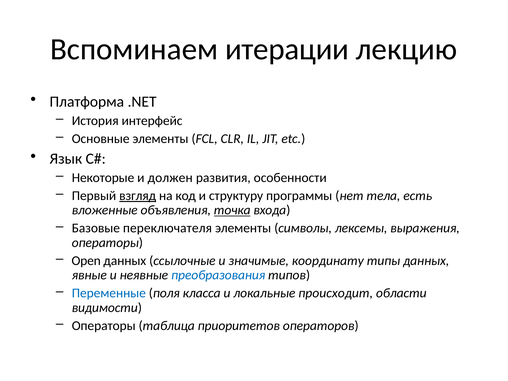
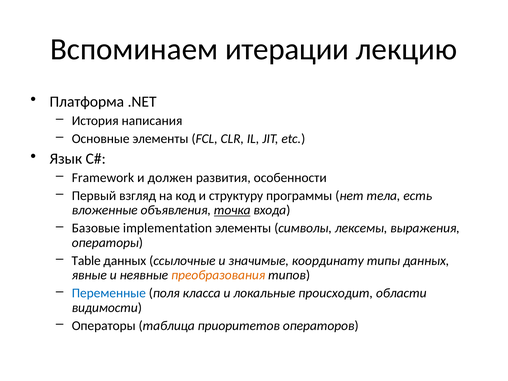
интерфейс: интерфейс -> написания (152, 121)
Некоторые: Некоторые -> Framework (103, 178)
взгляд underline: present -> none (138, 196)
переключателя: переключателя -> implementation (167, 228)
Open: Open -> Table (86, 261)
преобразования colour: blue -> orange (218, 275)
